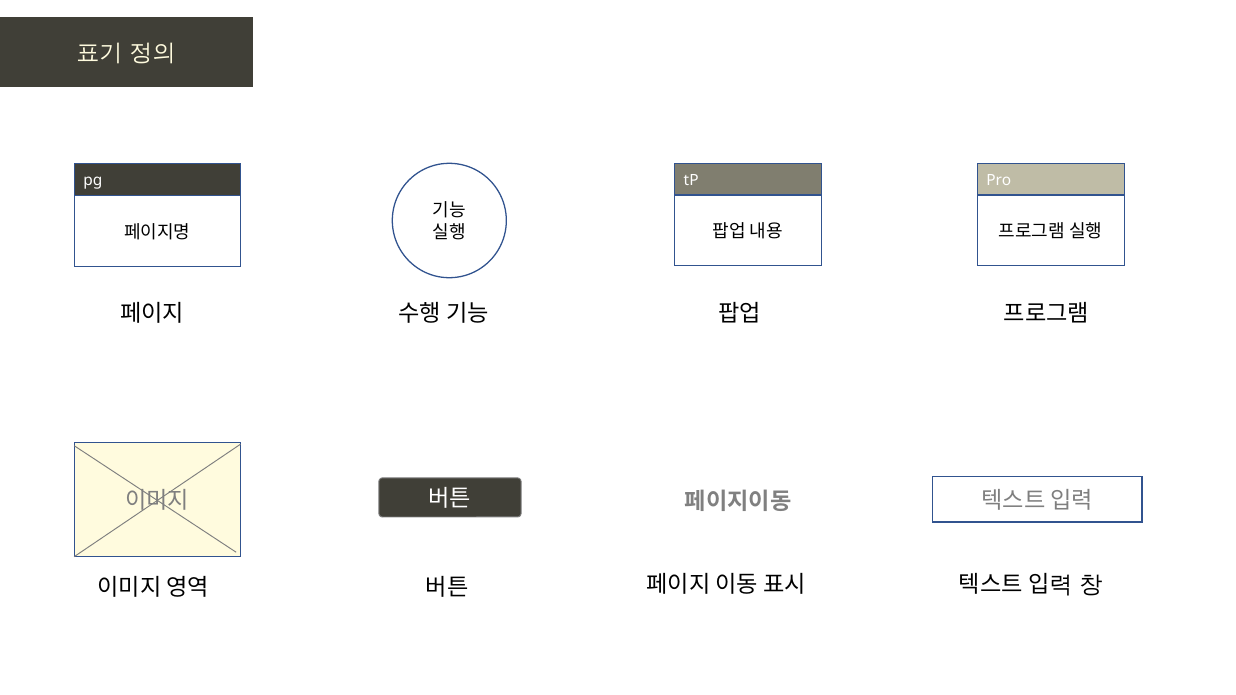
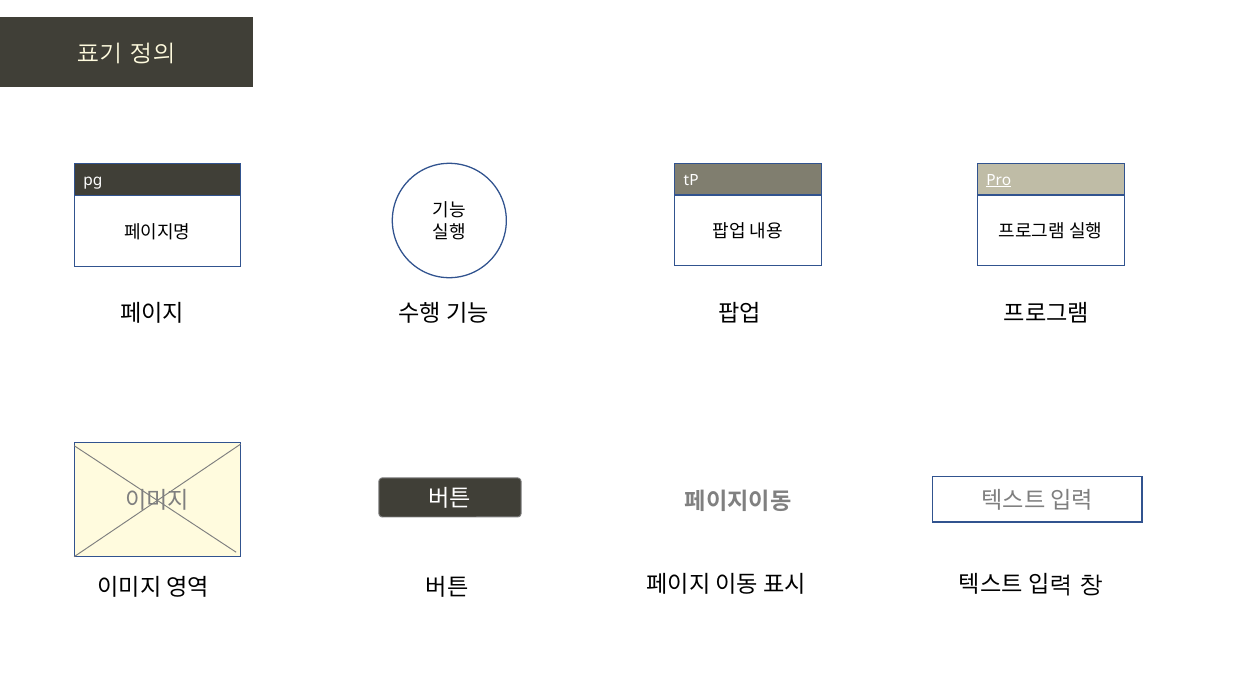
Pro underline: none -> present (999, 180)
